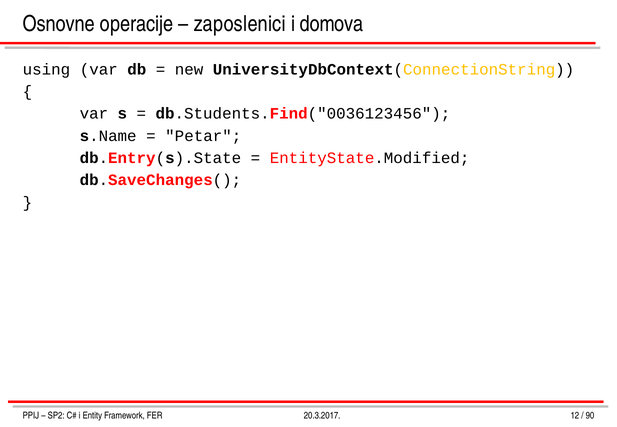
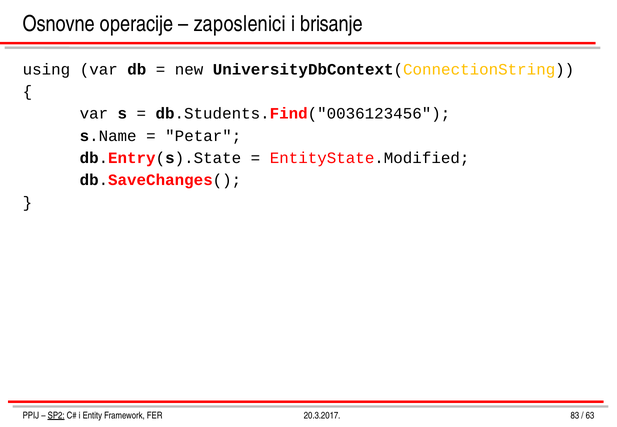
domova: domova -> brisanje (331, 24)
SP2 underline: none -> present (56, 416)
12: 12 -> 83 (575, 416)
90: 90 -> 63 (590, 416)
